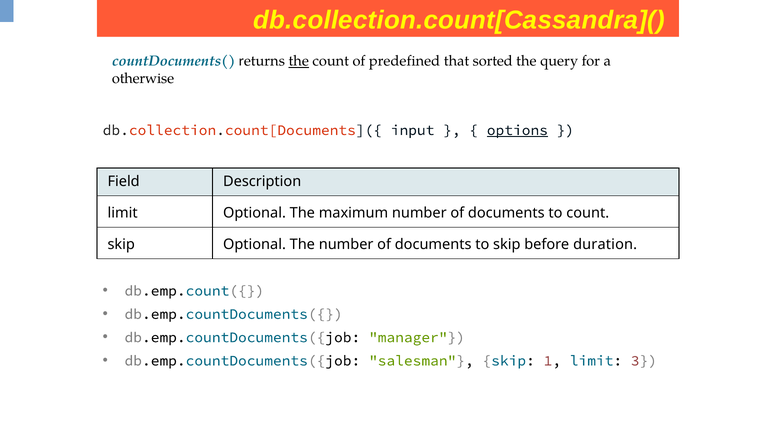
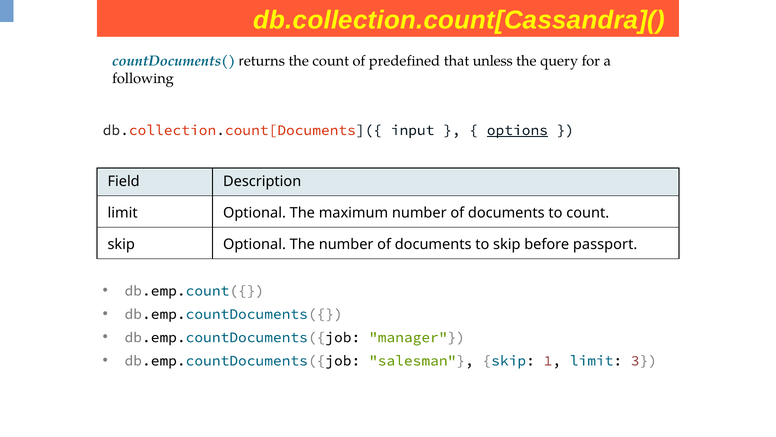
the underline: present -> none (299, 61)
sorted: sorted -> unless (493, 61)
otherwise: otherwise -> following (143, 79)
duration: duration -> passport (605, 244)
